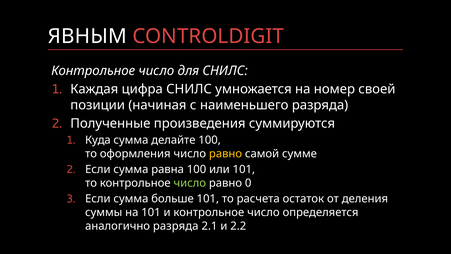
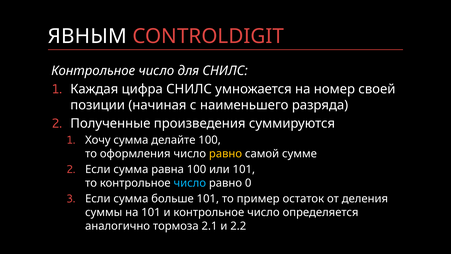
Куда: Куда -> Хочу (98, 140)
число colour: light green -> light blue (190, 183)
расчета: расчета -> пример (258, 199)
аналогично разряда: разряда -> тормоза (176, 226)
